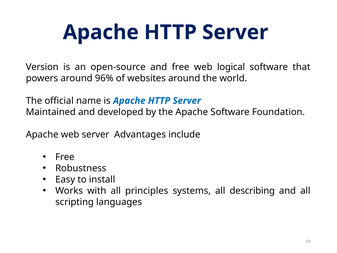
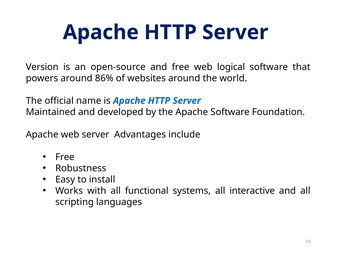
96%: 96% -> 86% (104, 78)
principles: principles -> functional (147, 191)
describing: describing -> interactive (252, 191)
